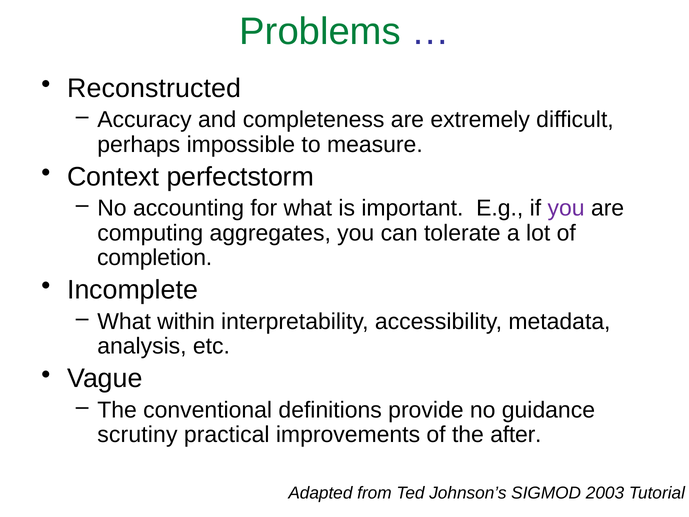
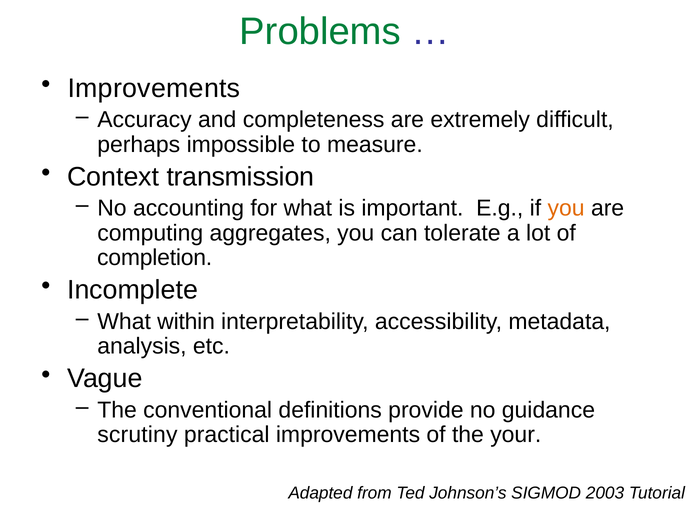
Reconstructed: Reconstructed -> Improvements (154, 88)
perfectstorm: perfectstorm -> transmission (240, 177)
you colour: purple -> orange (566, 208)
after: after -> your (516, 435)
